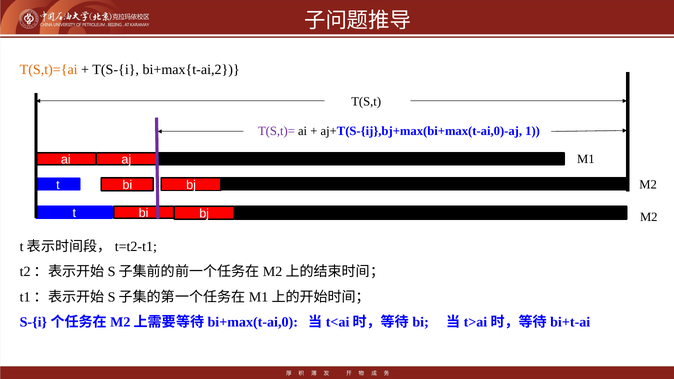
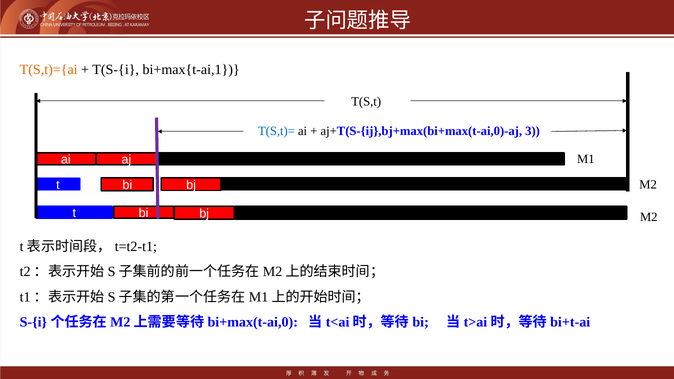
bi+max{t-ai,2: bi+max{t-ai,2 -> bi+max{t-ai,1 (191, 70)
T(S,t)= colour: purple -> blue (276, 131)
1: 1 -> 3 (533, 131)
